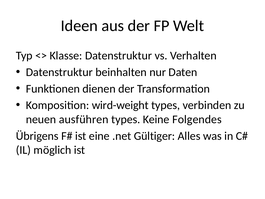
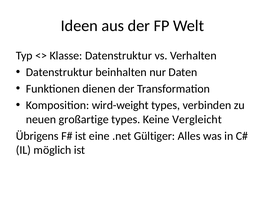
ausführen: ausführen -> großartige (84, 119)
Folgendes: Folgendes -> Vergleicht (197, 119)
